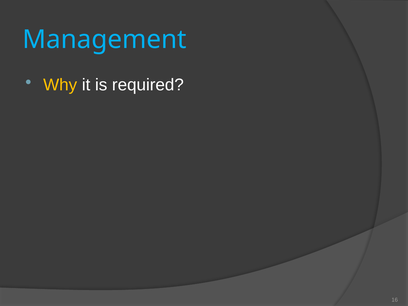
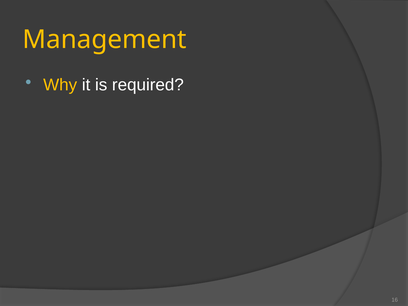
Management colour: light blue -> yellow (105, 40)
